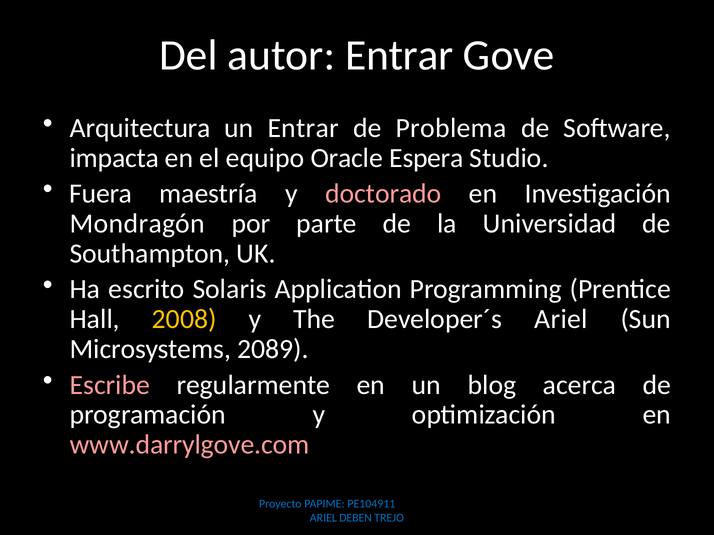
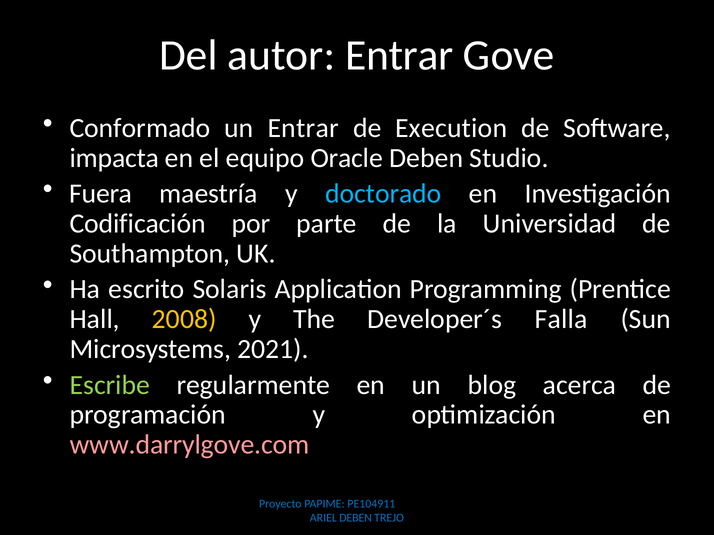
Arquitectura: Arquitectura -> Conformado (140, 128)
Problema: Problema -> Execution (451, 128)
Oracle Espera: Espera -> Deben (426, 158)
doctorado colour: pink -> light blue (383, 194)
Mondragón: Mondragón -> Codificación (138, 224)
Developer´s Ariel: Ariel -> Falla (561, 320)
2089: 2089 -> 2021 (273, 350)
Escribe colour: pink -> light green (110, 385)
